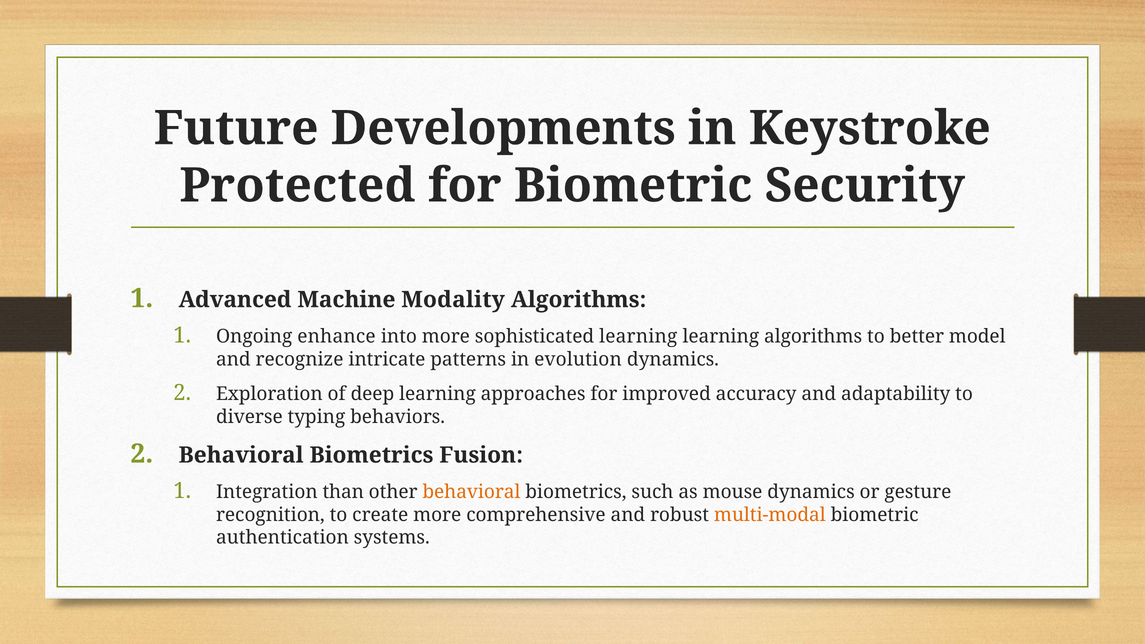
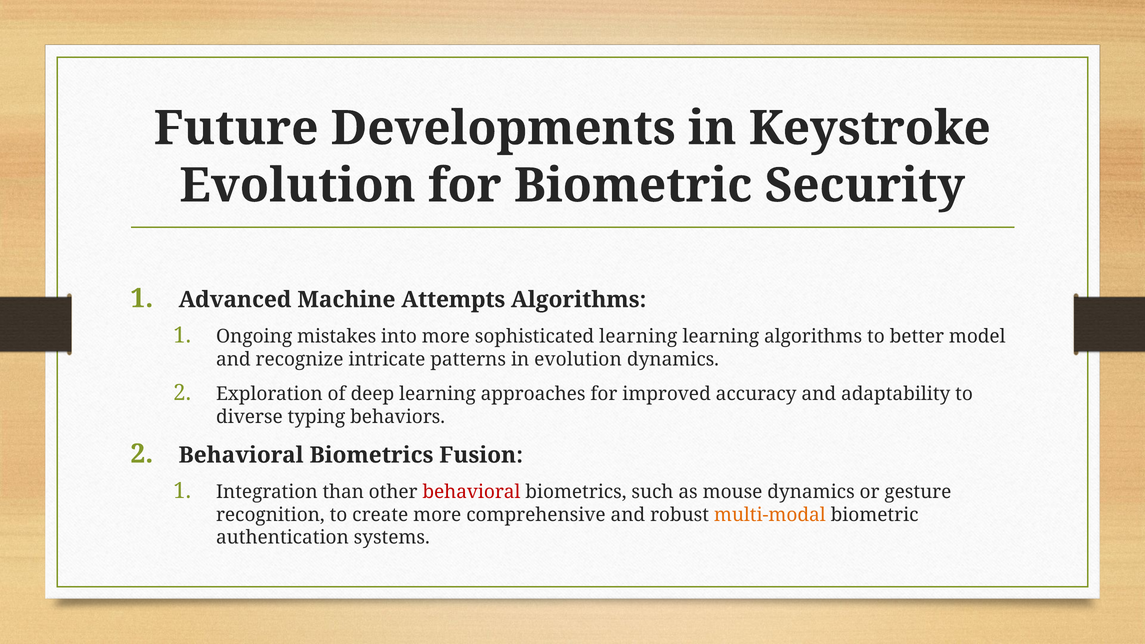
Protected: Protected -> Evolution (298, 186)
Modality: Modality -> Attempts (453, 300)
enhance: enhance -> mistakes (337, 336)
behavioral colour: orange -> red (471, 492)
